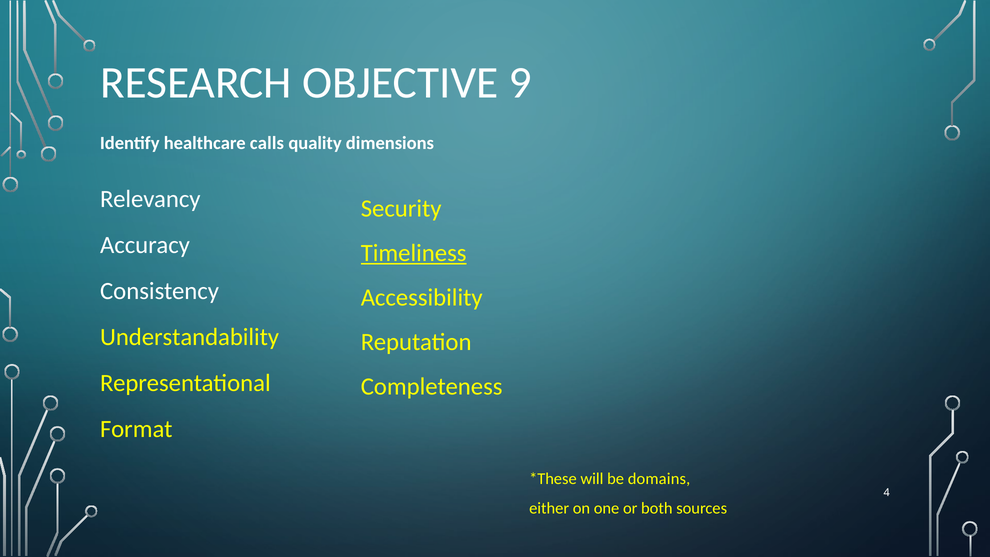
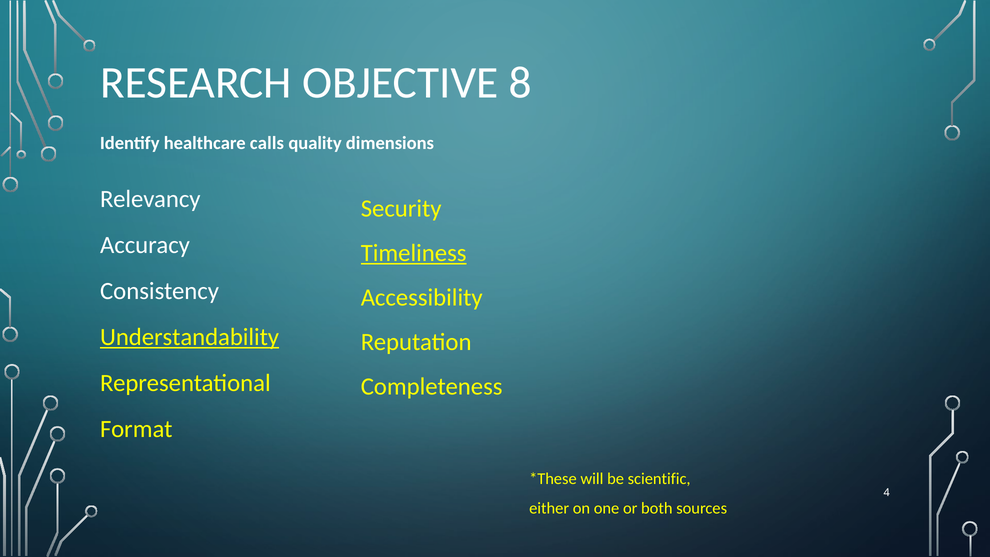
9: 9 -> 8 (520, 83)
Understandability underline: none -> present (190, 337)
domains: domains -> scientific (659, 478)
